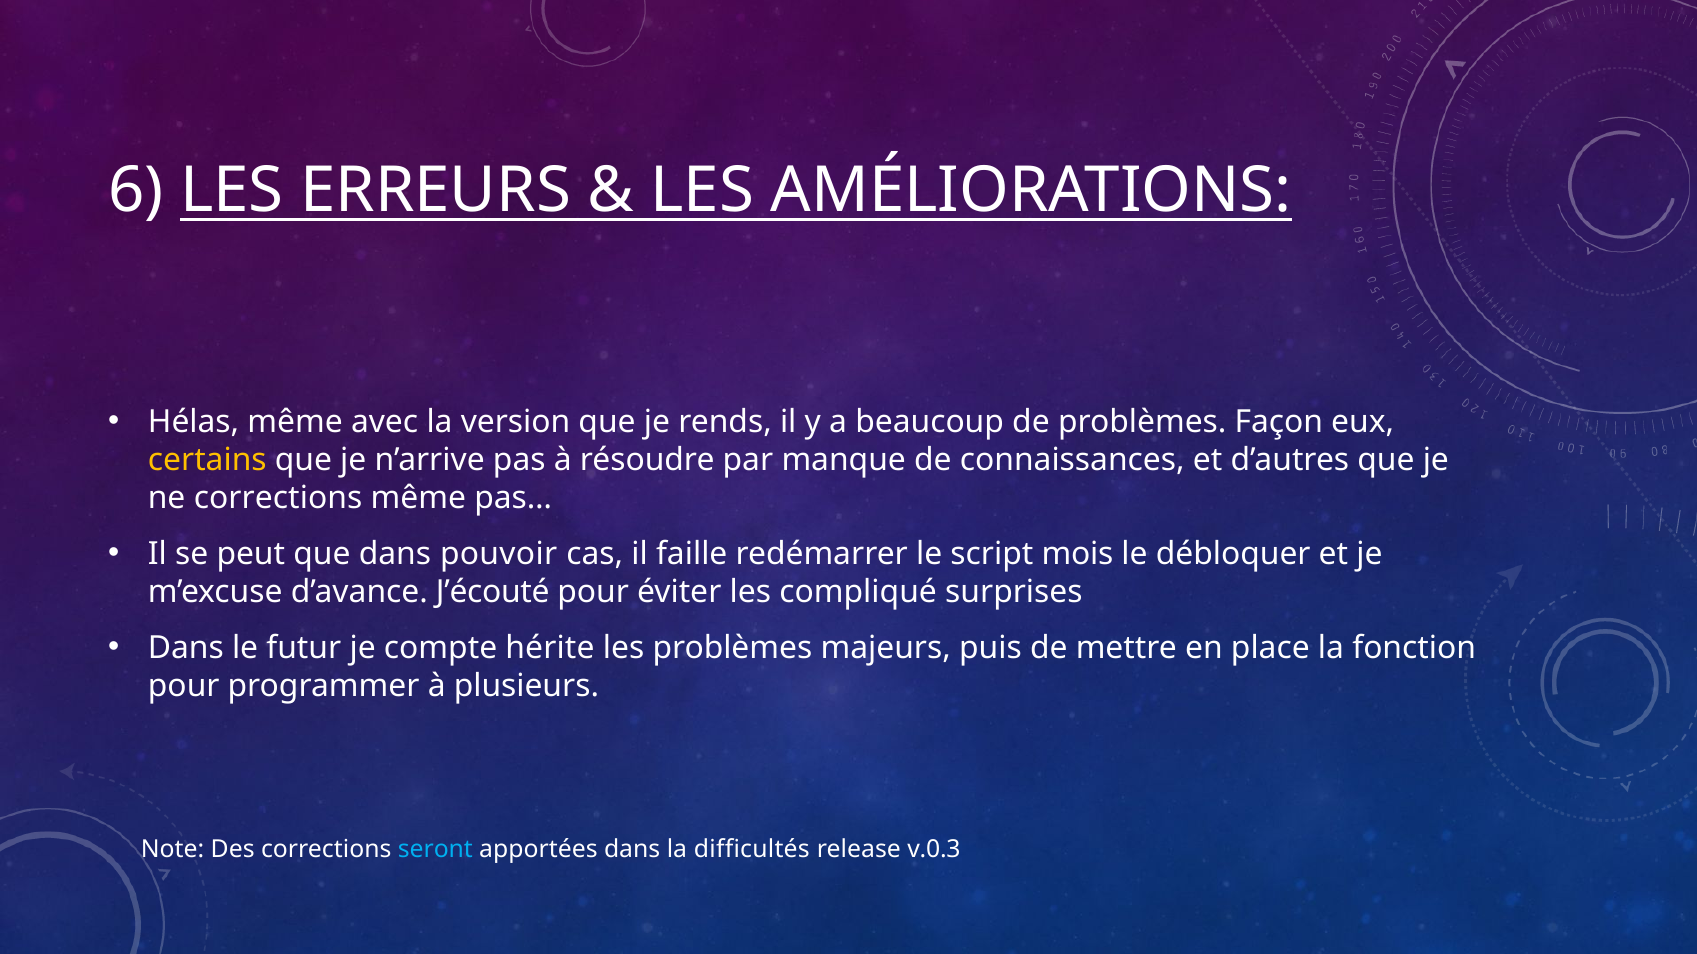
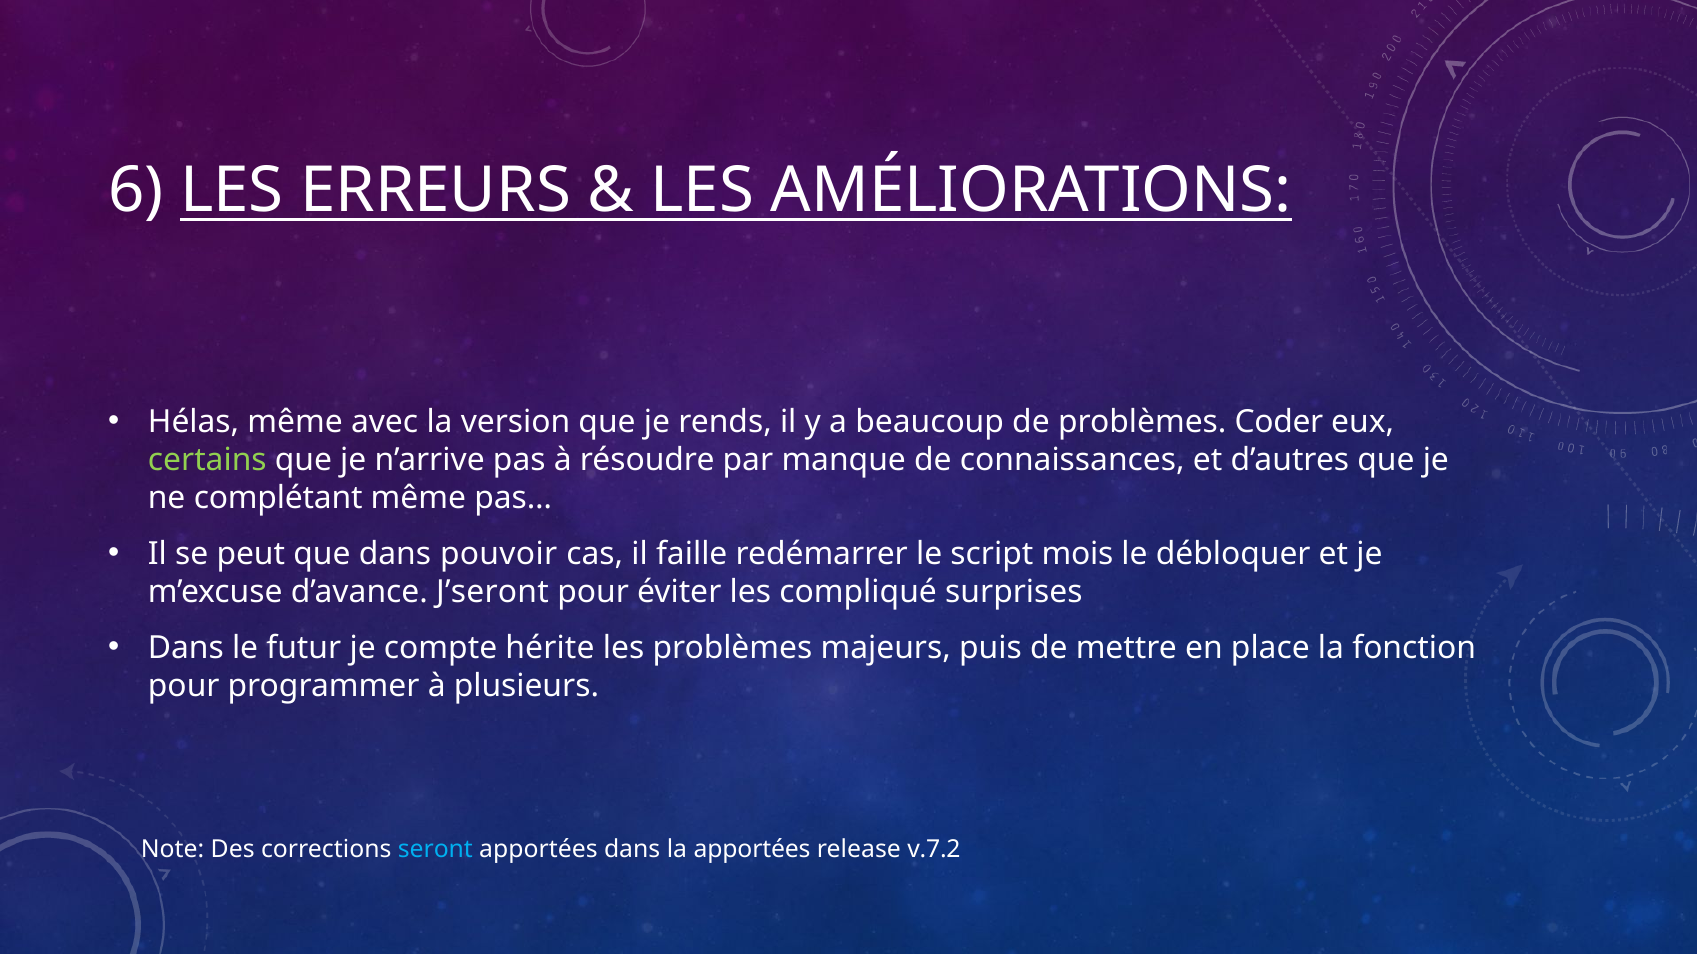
Façon: Façon -> Coder (1279, 422)
certains colour: yellow -> light green (207, 460)
ne corrections: corrections -> complétant (278, 498)
J’écouté: J’écouté -> J’seront (492, 592)
la difficultés: difficultés -> apportées (752, 850)
v.0.3: v.0.3 -> v.7.2 (934, 850)
